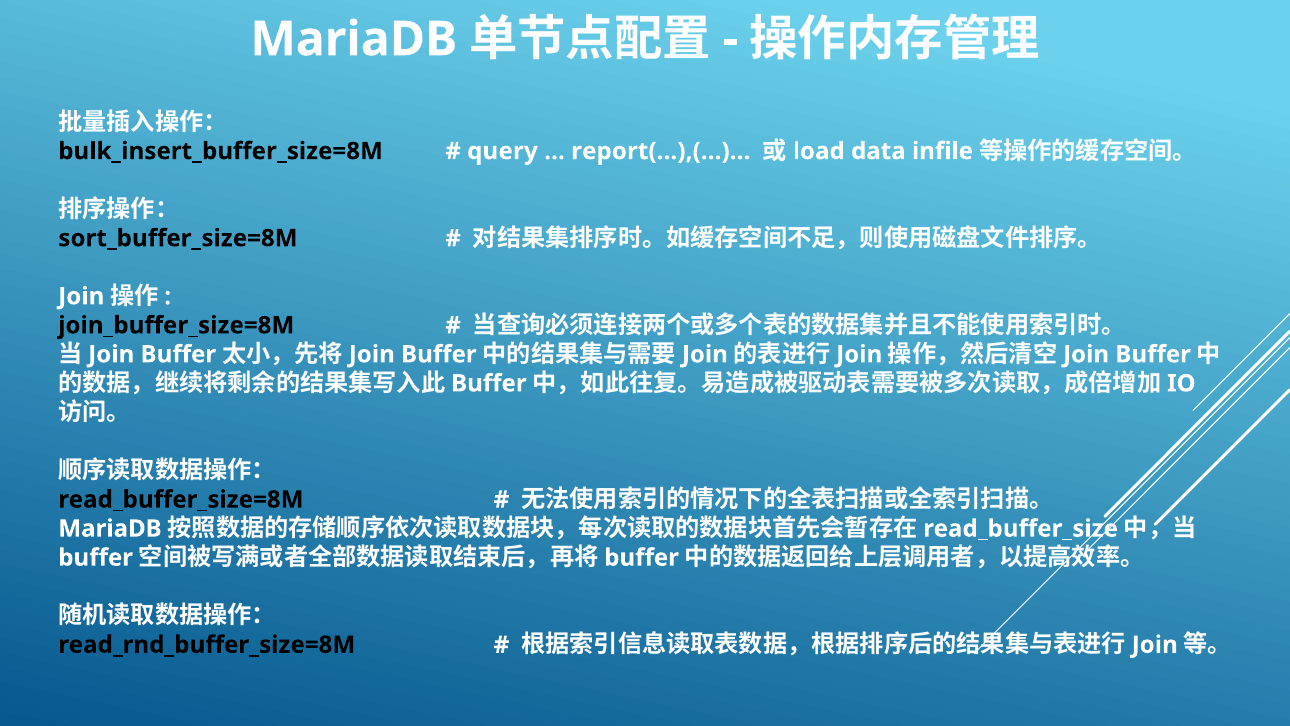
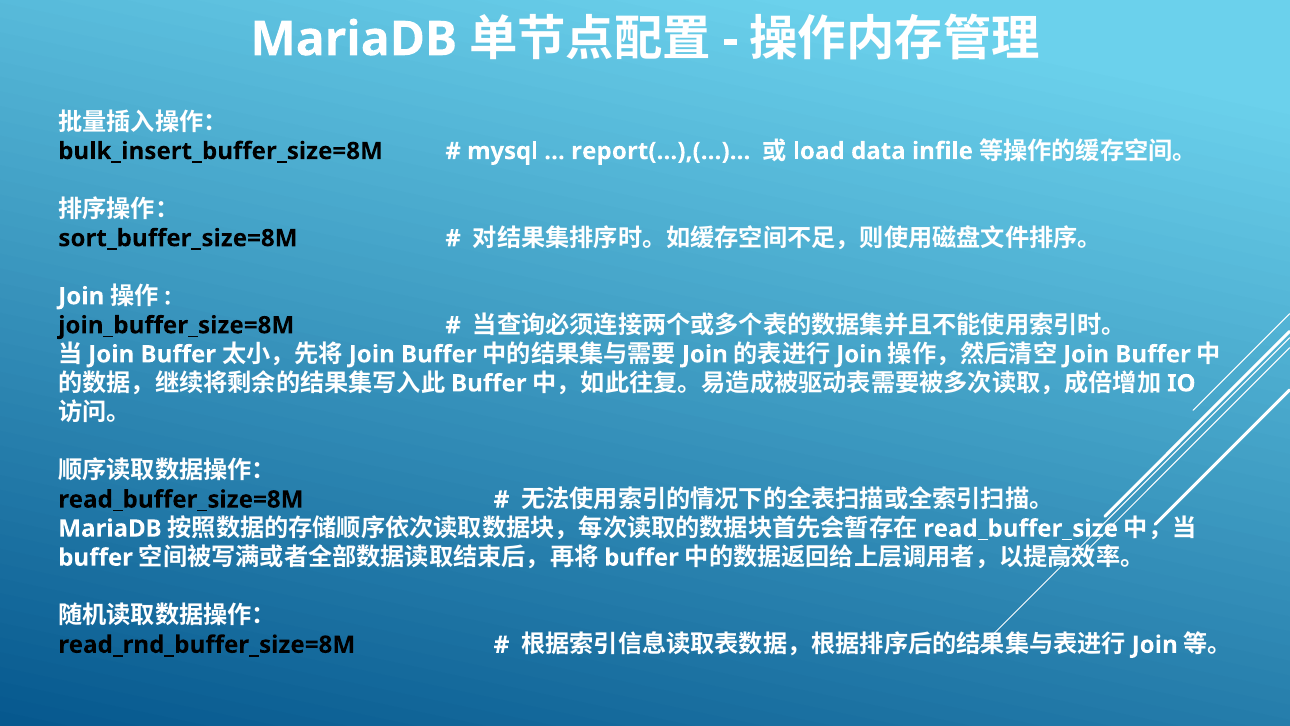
query: query -> mysql (503, 151)
